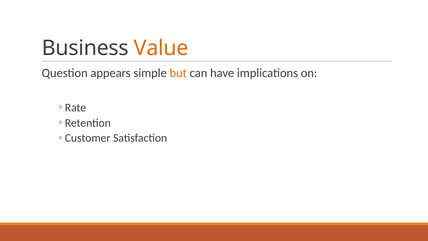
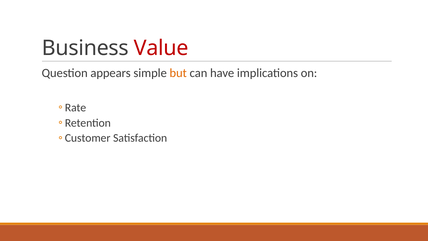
Value colour: orange -> red (161, 48)
